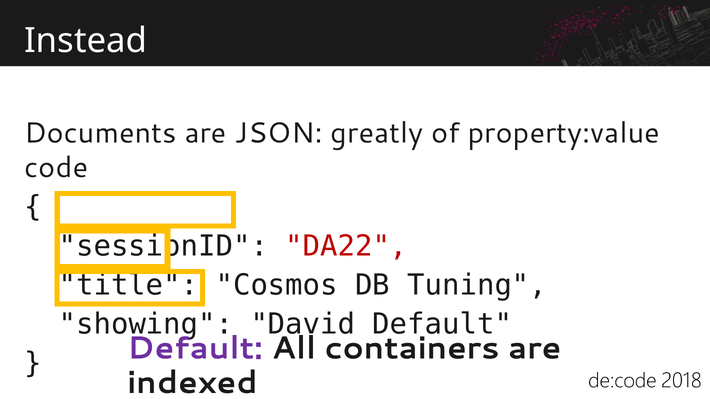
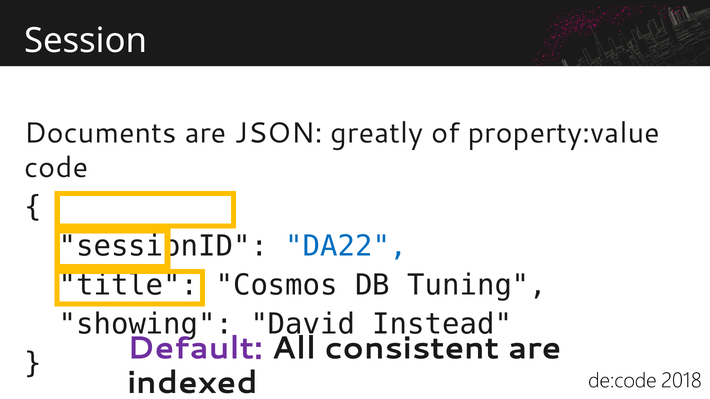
Instead: Instead -> Session (86, 41)
DA22 colour: red -> blue (346, 246)
David Default: Default -> Instead (442, 324)
containers: containers -> consistent (412, 348)
